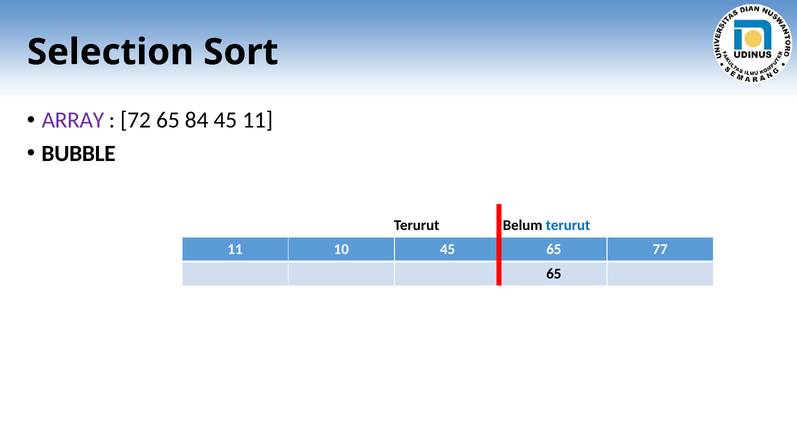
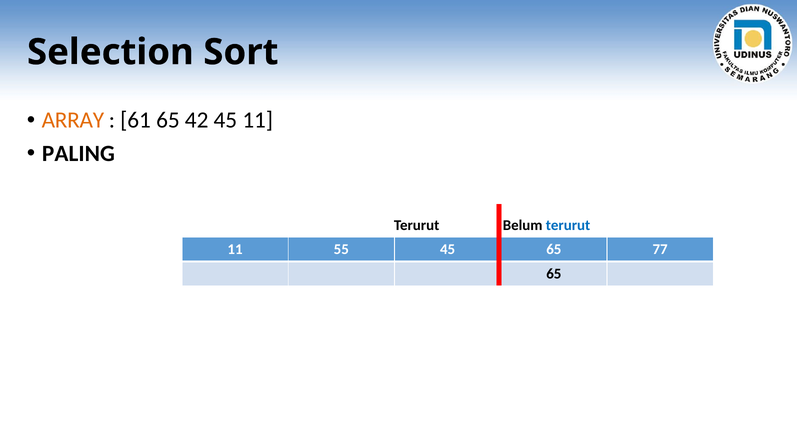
ARRAY colour: purple -> orange (73, 120)
72: 72 -> 61 (136, 120)
84: 84 -> 42 (197, 120)
BUBBLE: BUBBLE -> PALING (78, 154)
10: 10 -> 55 (341, 250)
